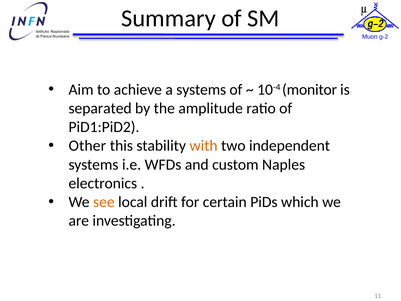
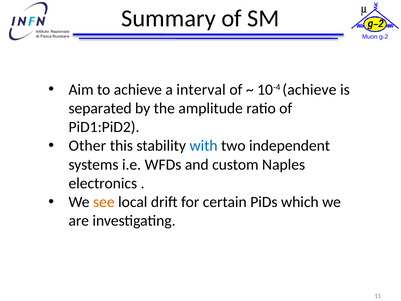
a systems: systems -> interval (201, 90)
10-4 monitor: monitor -> achieve (309, 90)
with colour: orange -> blue (204, 146)
